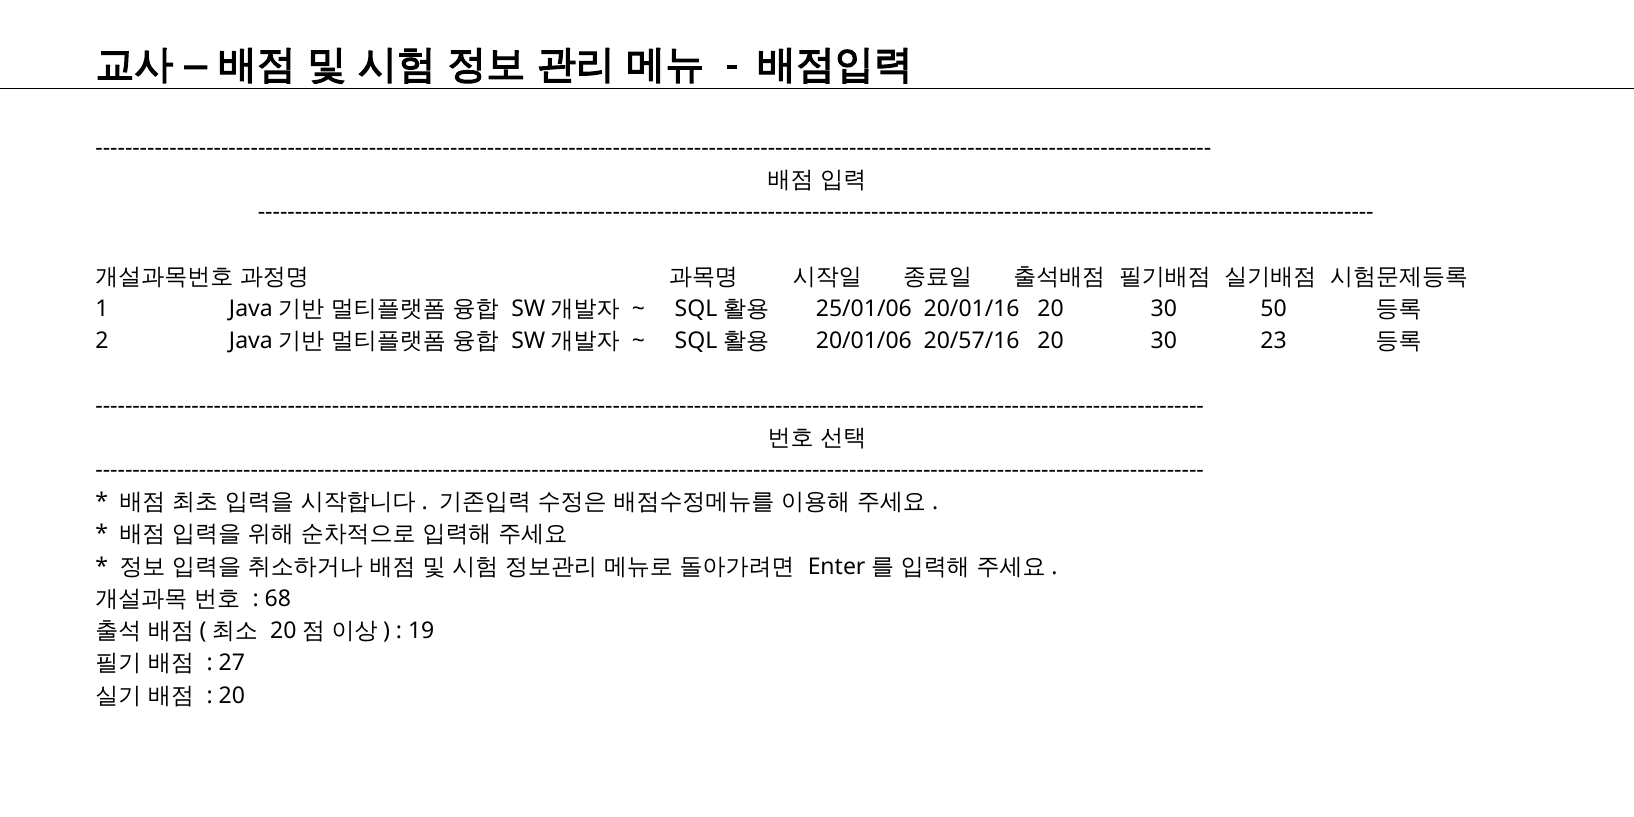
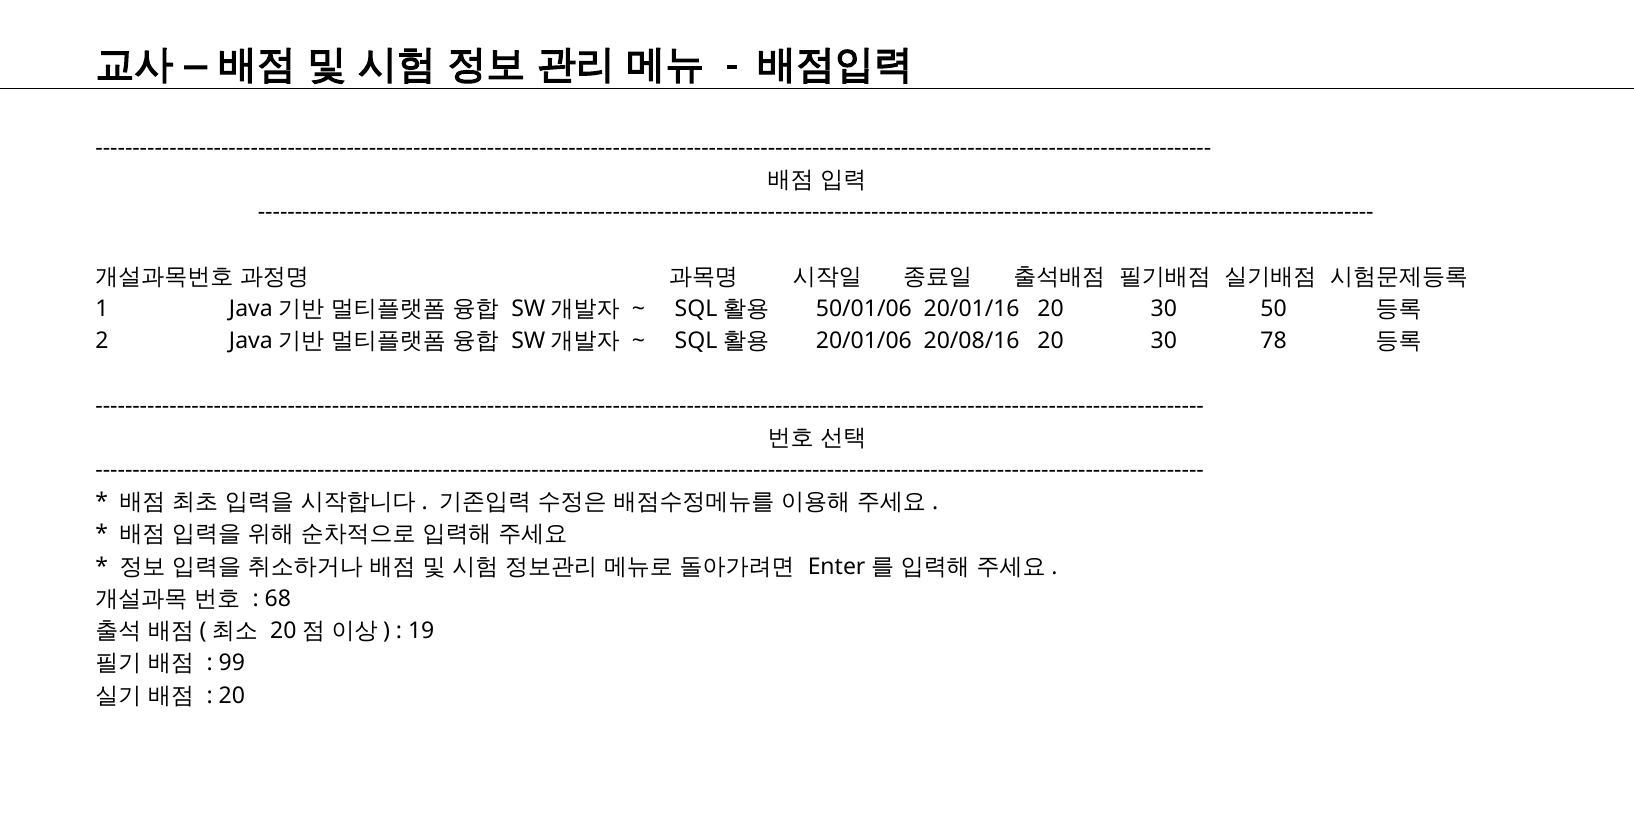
25/01/06: 25/01/06 -> 50/01/06 (864, 309)
20/57/16: 20/57/16 -> 20/08/16 (972, 341)
23: 23 -> 78 (1274, 341)
27: 27 -> 99 (232, 663)
